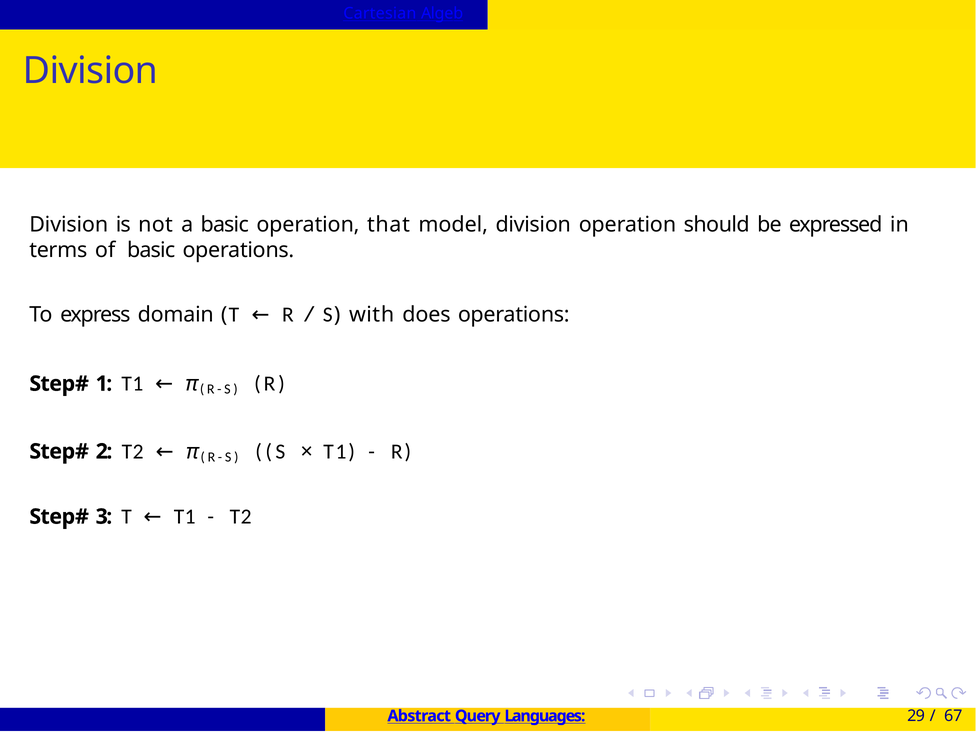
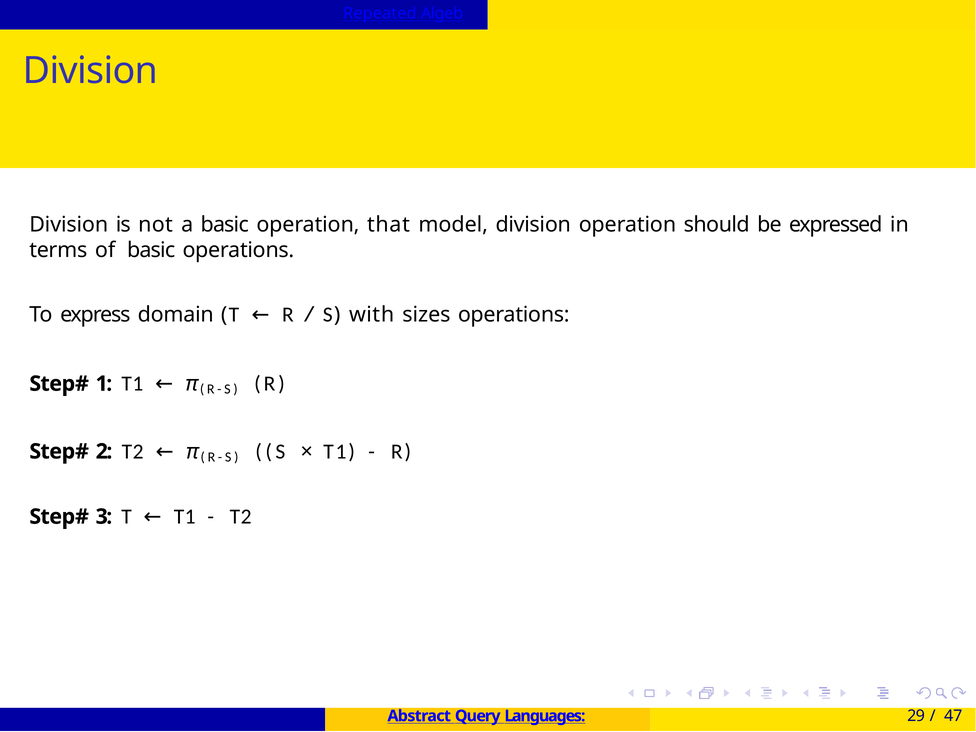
Cartesian: Cartesian -> Repeated (380, 13)
does: does -> sizes (426, 315)
67: 67 -> 47 (953, 717)
